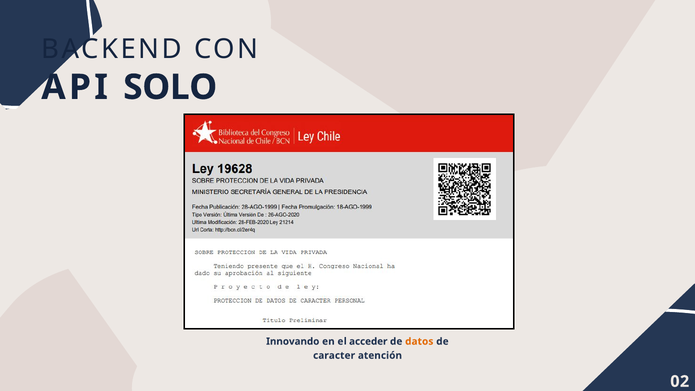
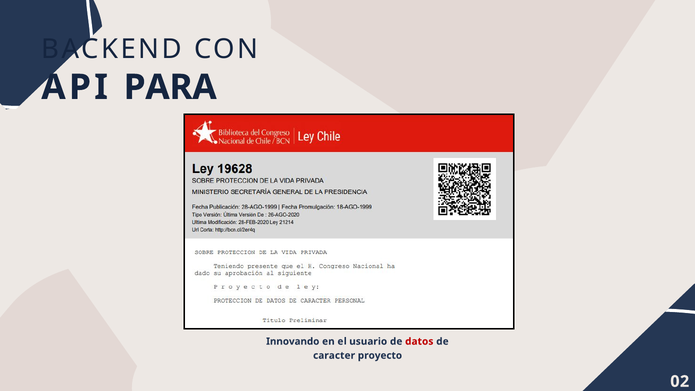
SOLO: SOLO -> PARA (170, 87)
acceder: acceder -> usuario (368, 341)
datos colour: orange -> red (419, 341)
atención: atención -> proyecto (380, 355)
